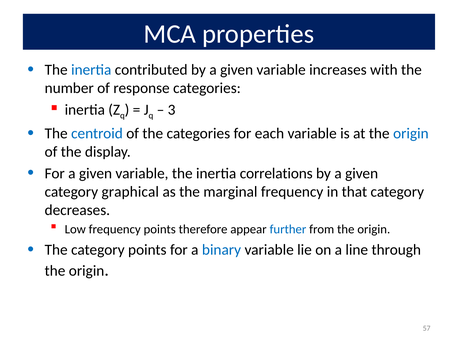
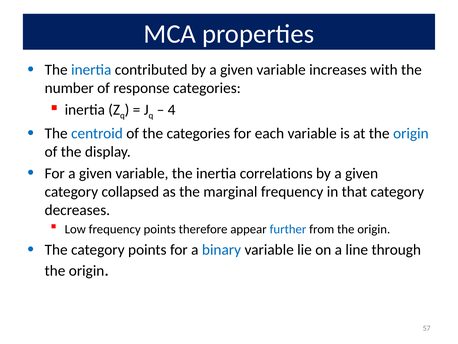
3: 3 -> 4 (172, 109)
graphical: graphical -> collapsed (130, 191)
